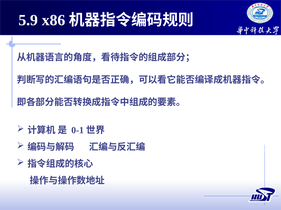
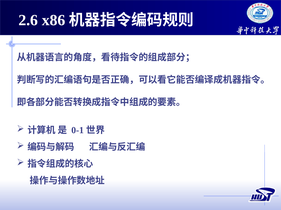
5.9: 5.9 -> 2.6 (28, 20)
